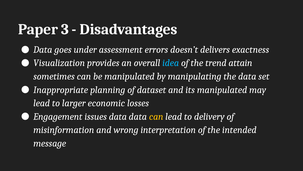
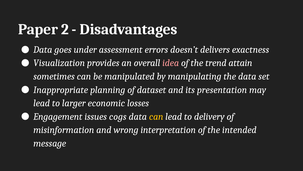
3: 3 -> 2 (65, 29)
idea colour: light blue -> pink (171, 63)
its manipulated: manipulated -> presentation (222, 90)
issues data: data -> cogs (118, 116)
